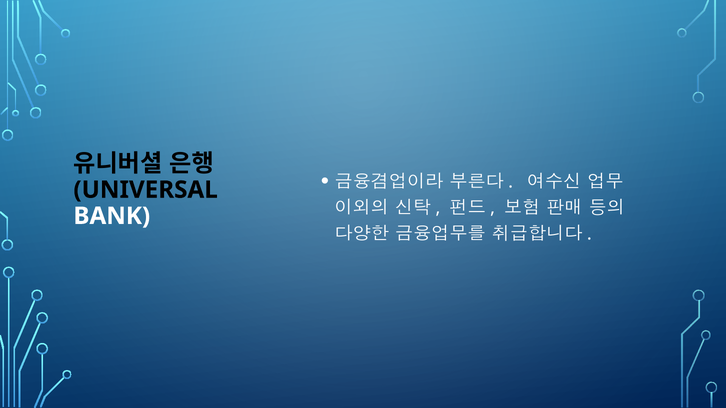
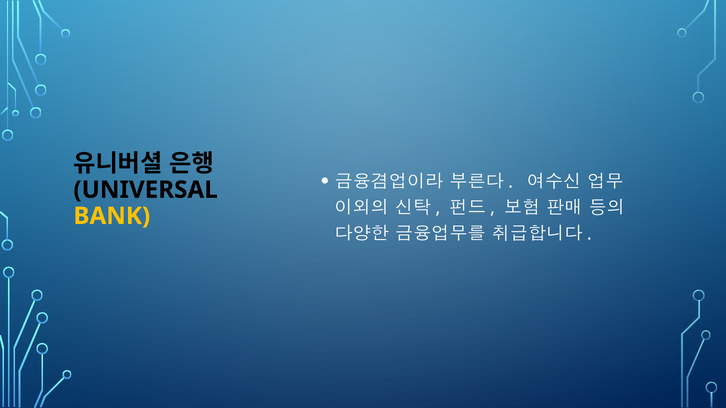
BANK colour: white -> yellow (112, 216)
